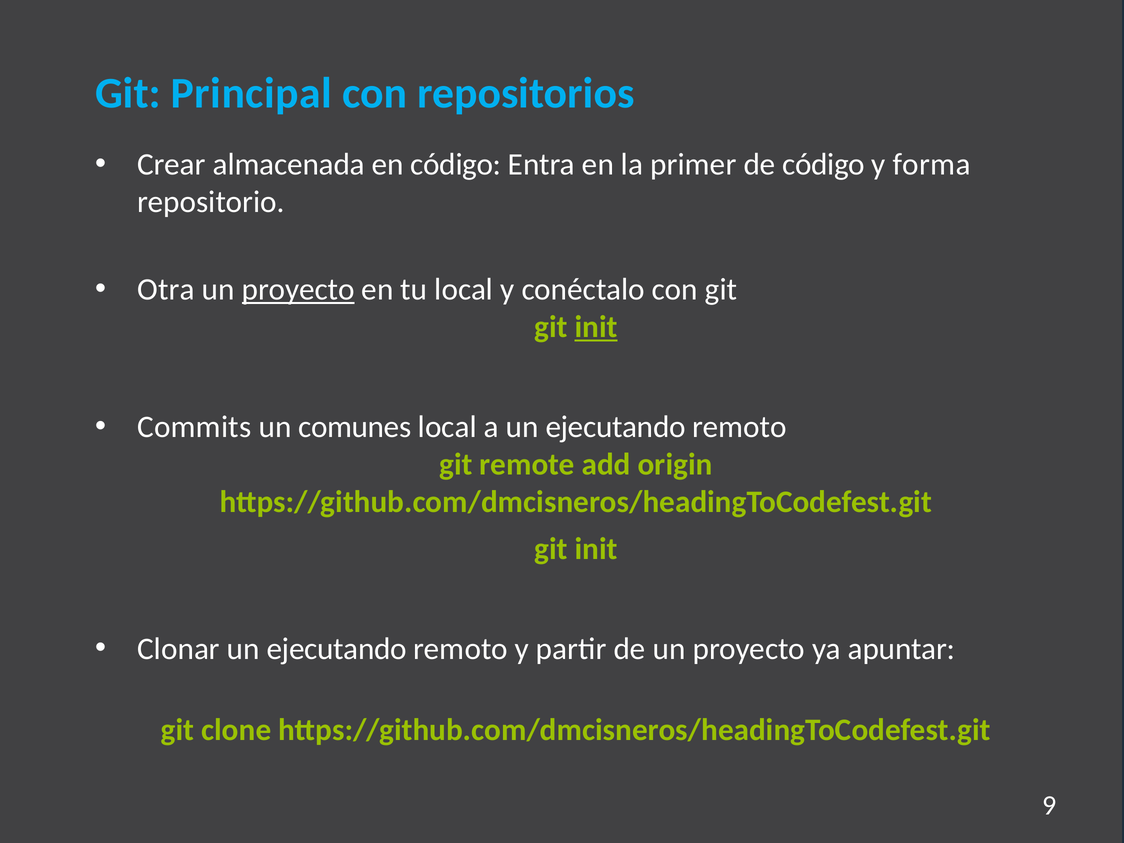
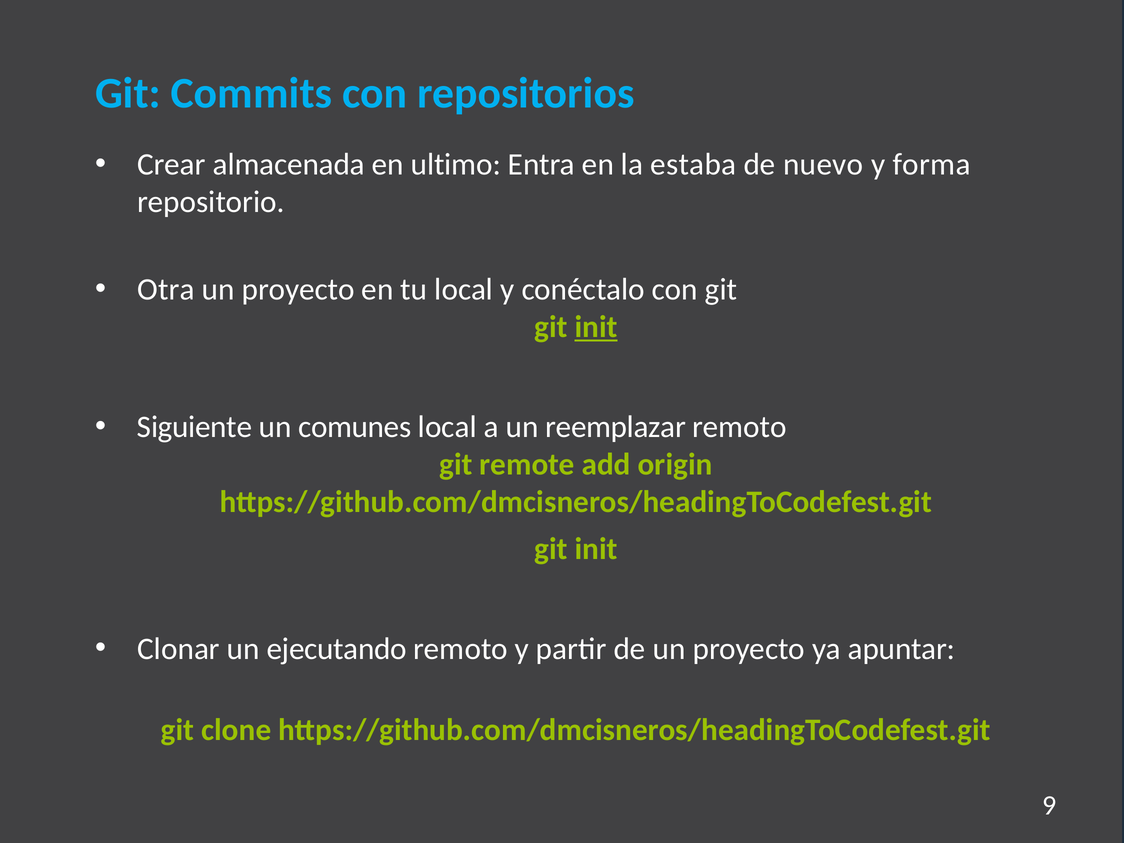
Principal: Principal -> Commits (251, 93)
en código: código -> ultimo (456, 165)
primer: primer -> estaba (693, 165)
de código: código -> nuevo (823, 165)
proyecto underline: present -> none (298, 290)
Commits: Commits -> Siguiente (195, 427)
a un ejecutando: ejecutando -> reemplazar (616, 427)
